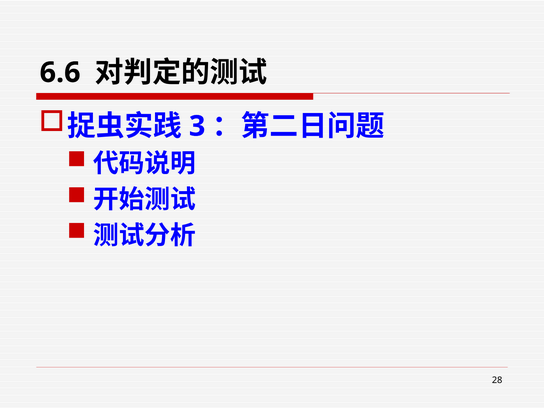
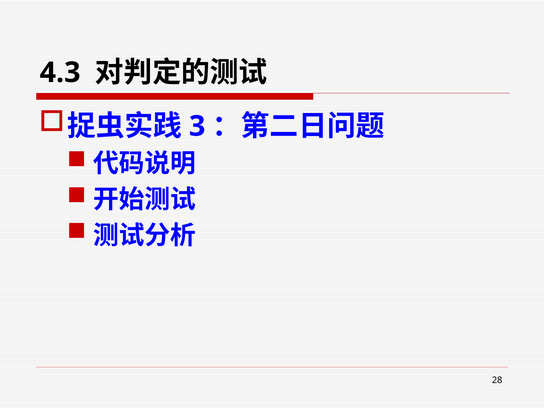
6.6: 6.6 -> 4.3 (60, 73)
